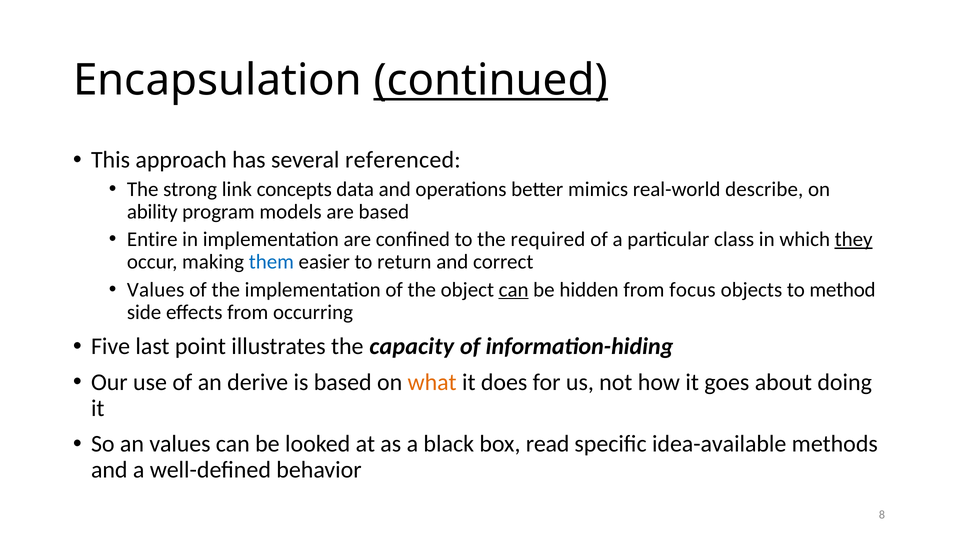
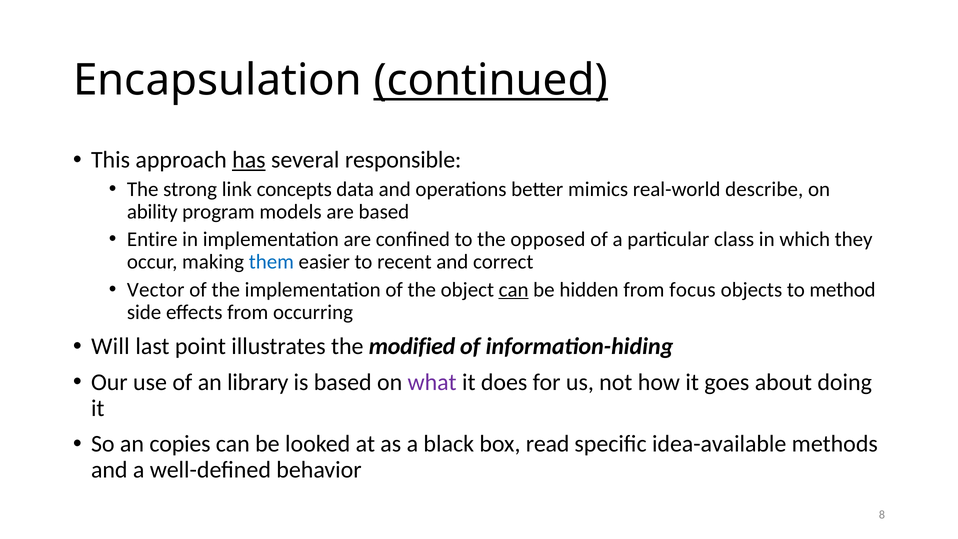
has underline: none -> present (249, 160)
referenced: referenced -> responsible (403, 160)
required: required -> opposed (548, 239)
they underline: present -> none (854, 239)
return: return -> recent (404, 262)
Values: Values -> Vector (156, 290)
Five: Five -> Will (110, 346)
capacity: capacity -> modified (412, 346)
derive: derive -> library (258, 382)
what colour: orange -> purple (432, 382)
an values: values -> copies (180, 444)
